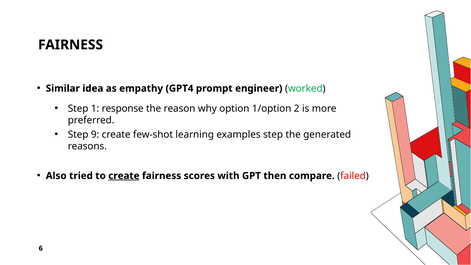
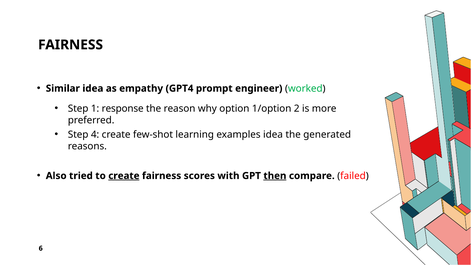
9: 9 -> 4 (95, 135)
examples step: step -> idea (273, 135)
then underline: none -> present (275, 176)
